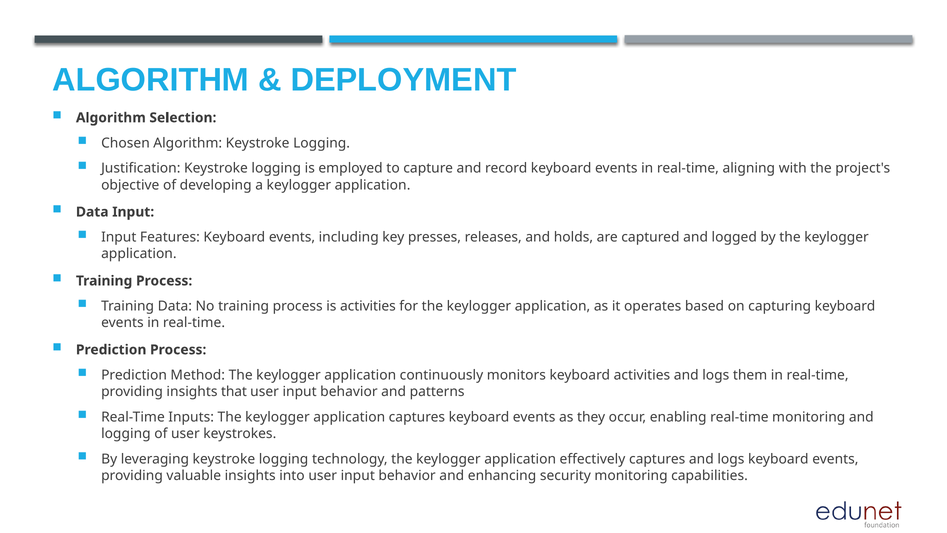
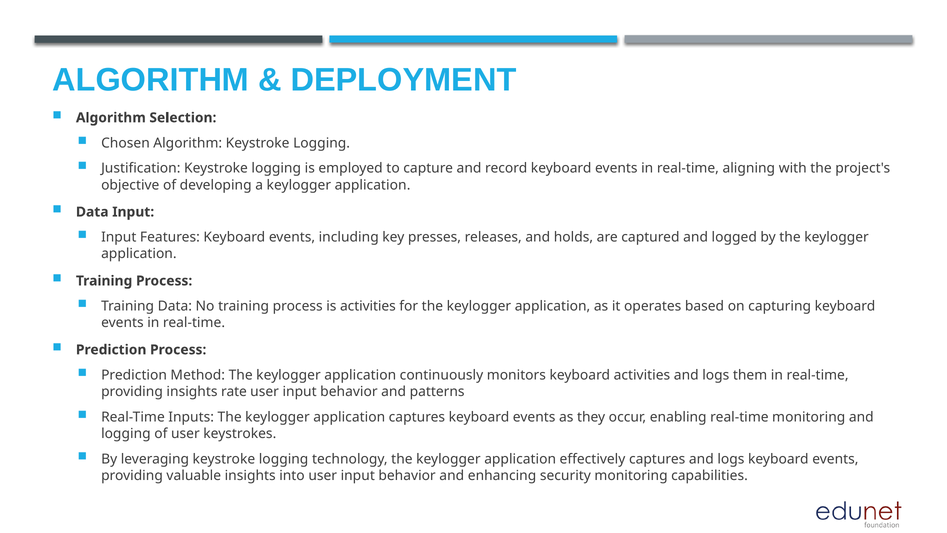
that: that -> rate (234, 391)
